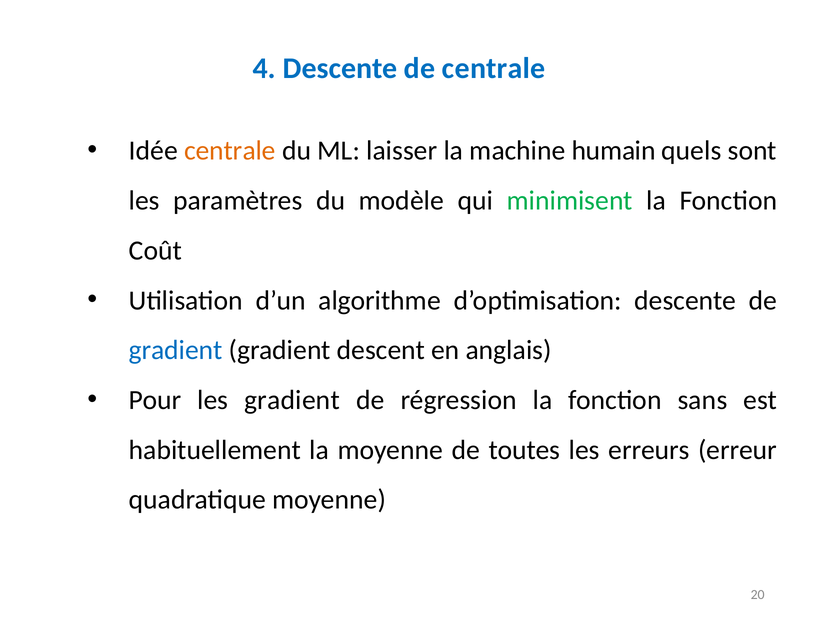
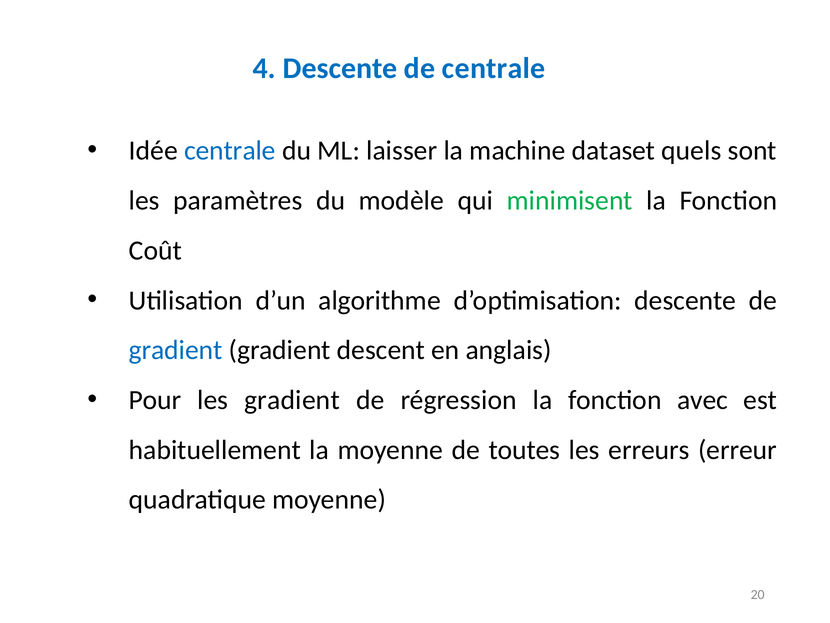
centrale colour: orange -> blue (230, 151)
humain: humain -> dataset (614, 151)
sans: sans -> avec (703, 400)
